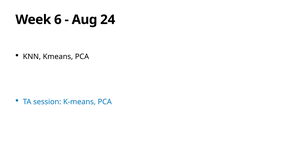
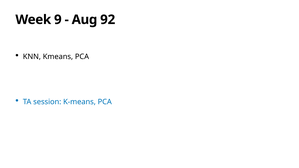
6: 6 -> 9 (58, 20)
24: 24 -> 92 (108, 20)
